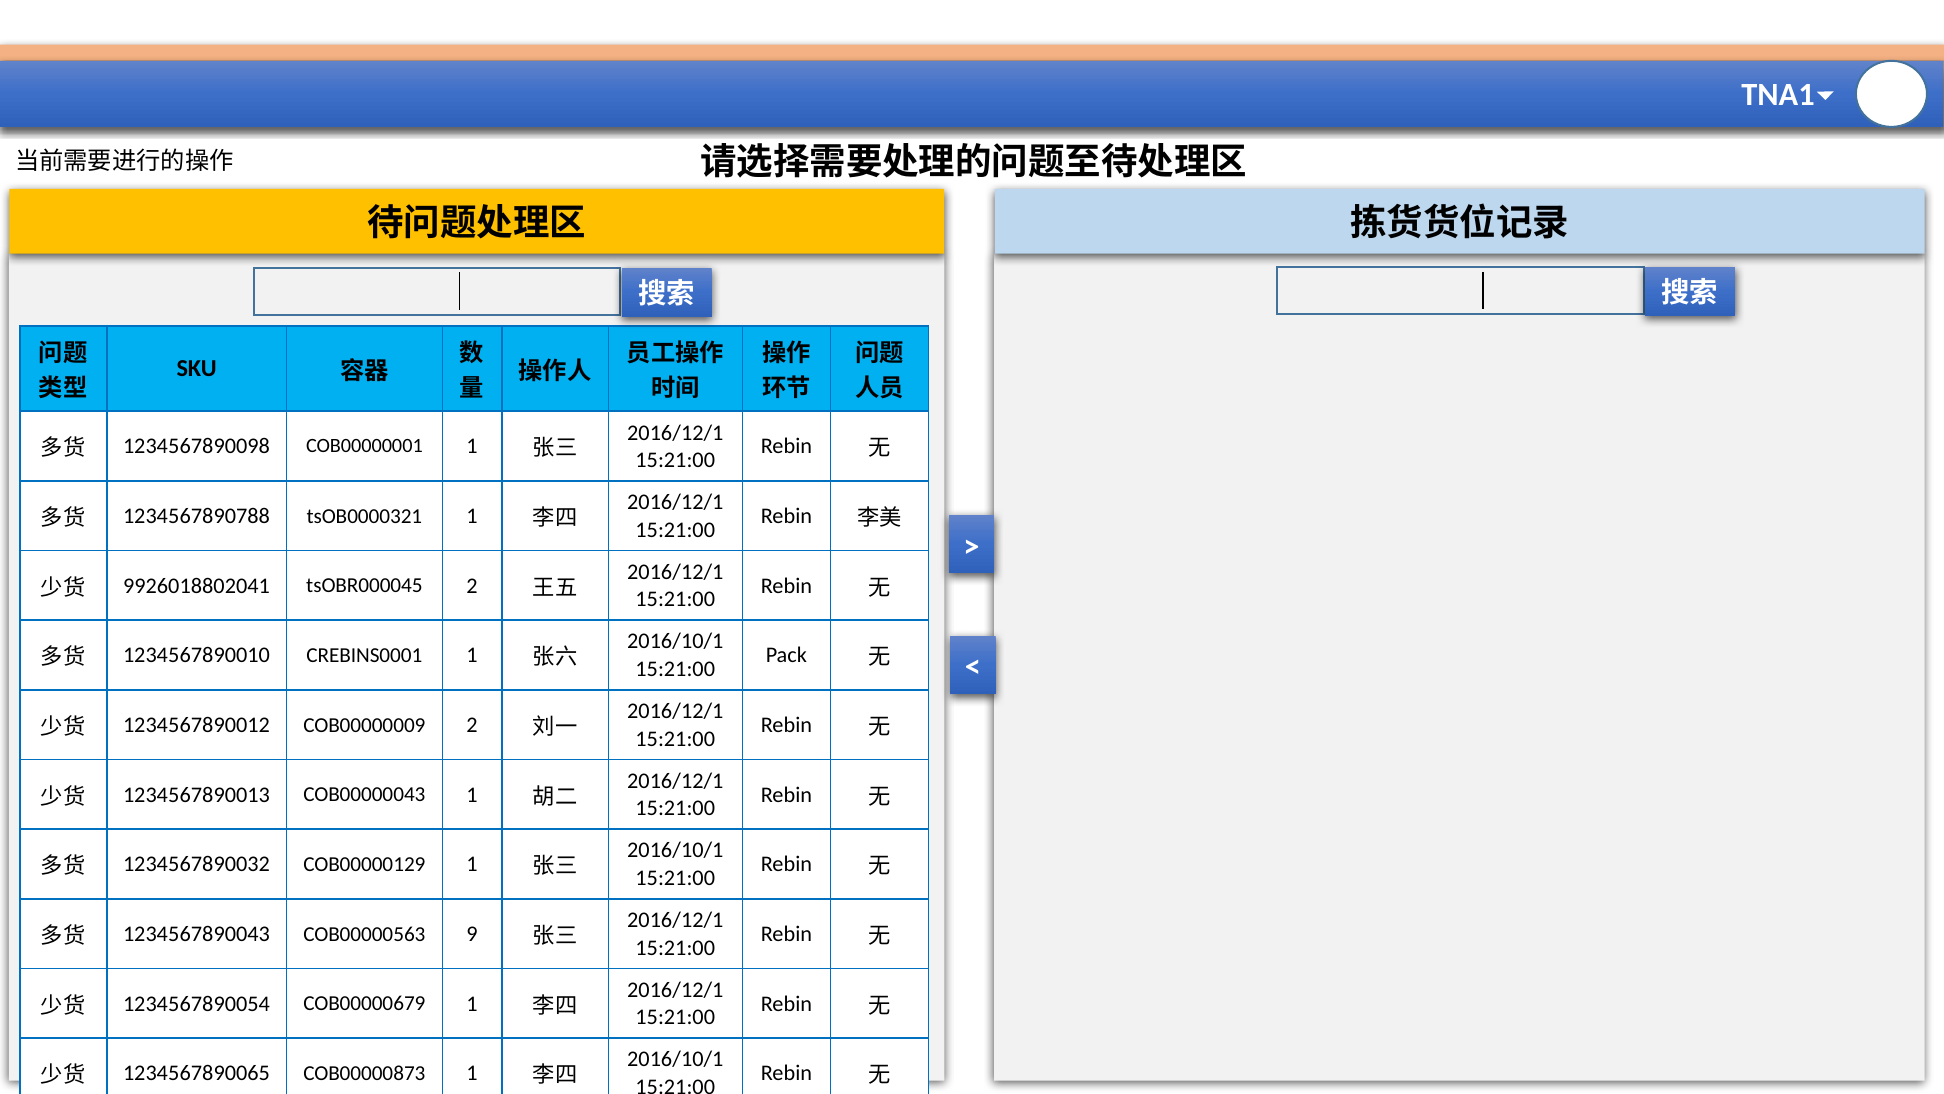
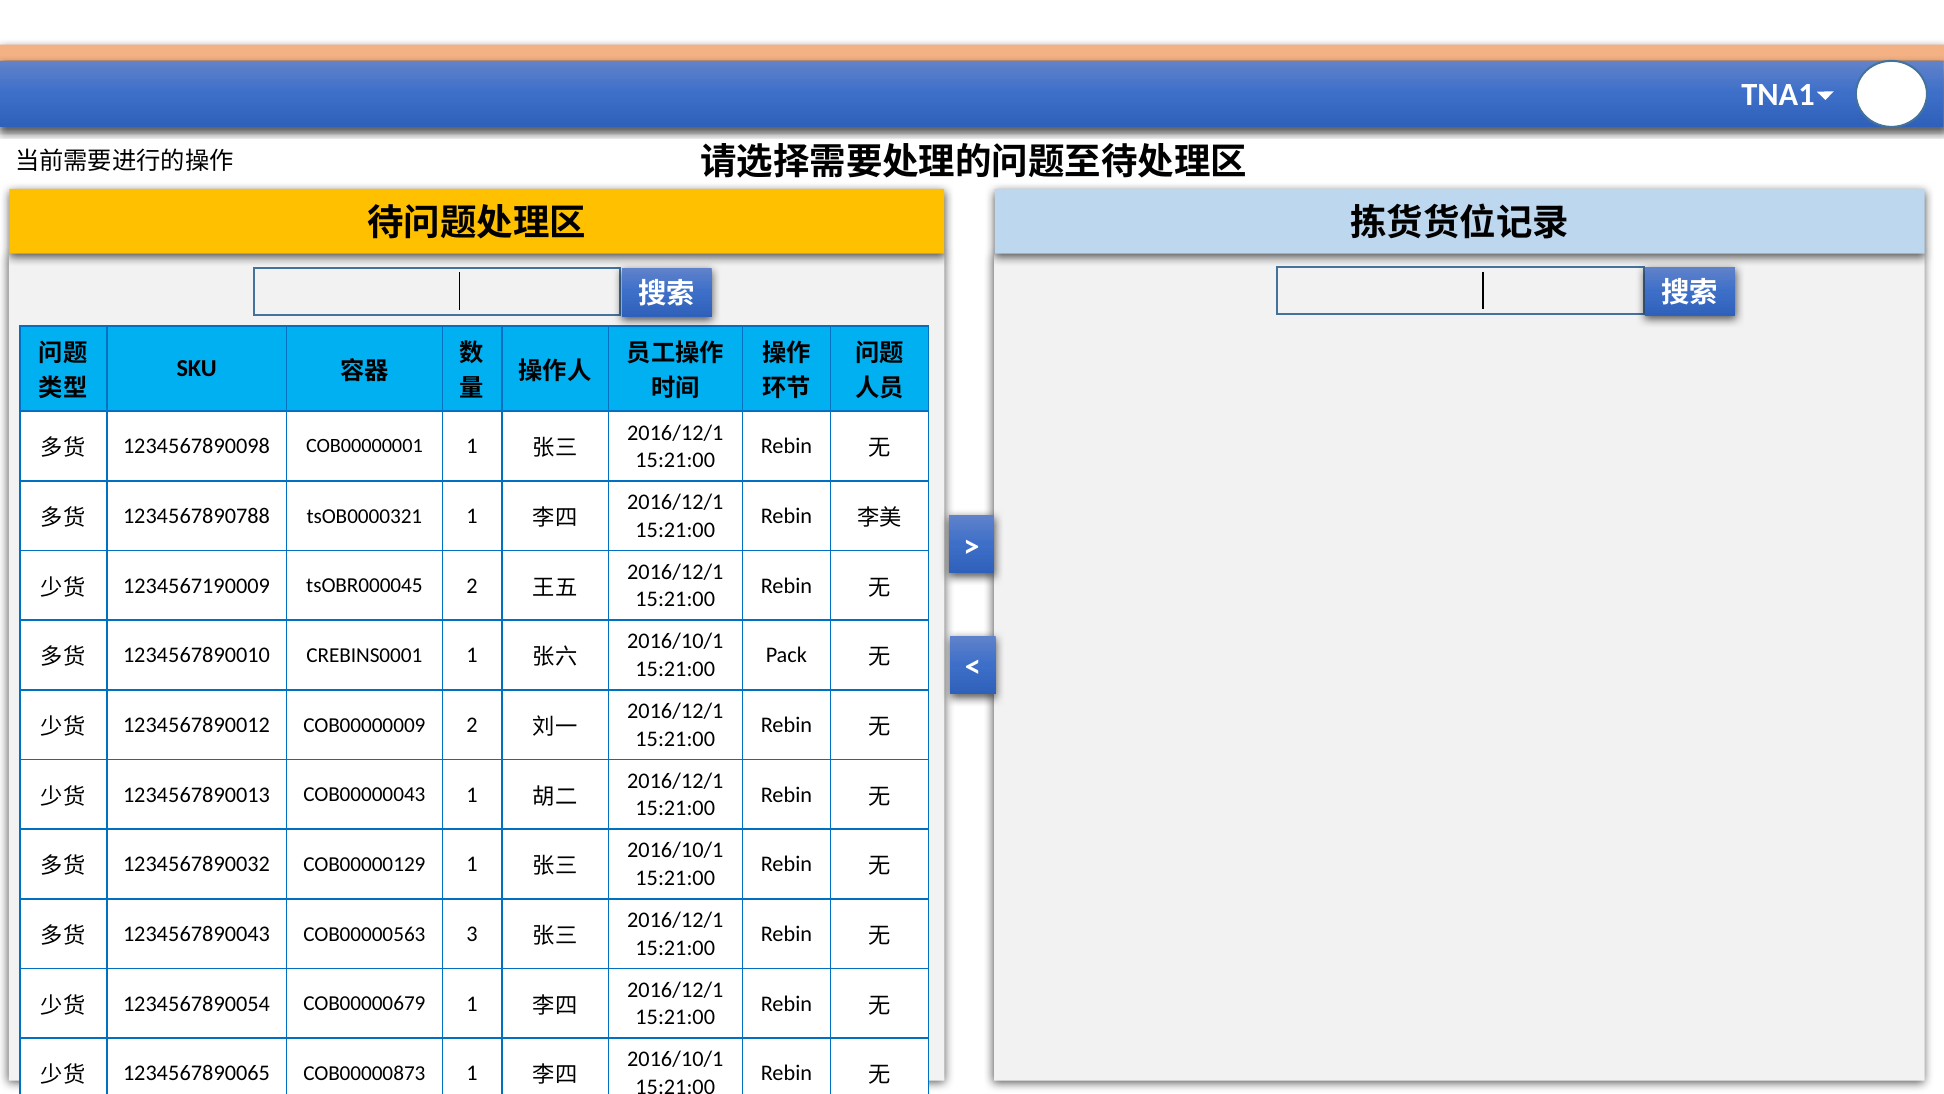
9926018802041: 9926018802041 -> 1234567190009 (196, 585)
9: 9 -> 3 (472, 934)
